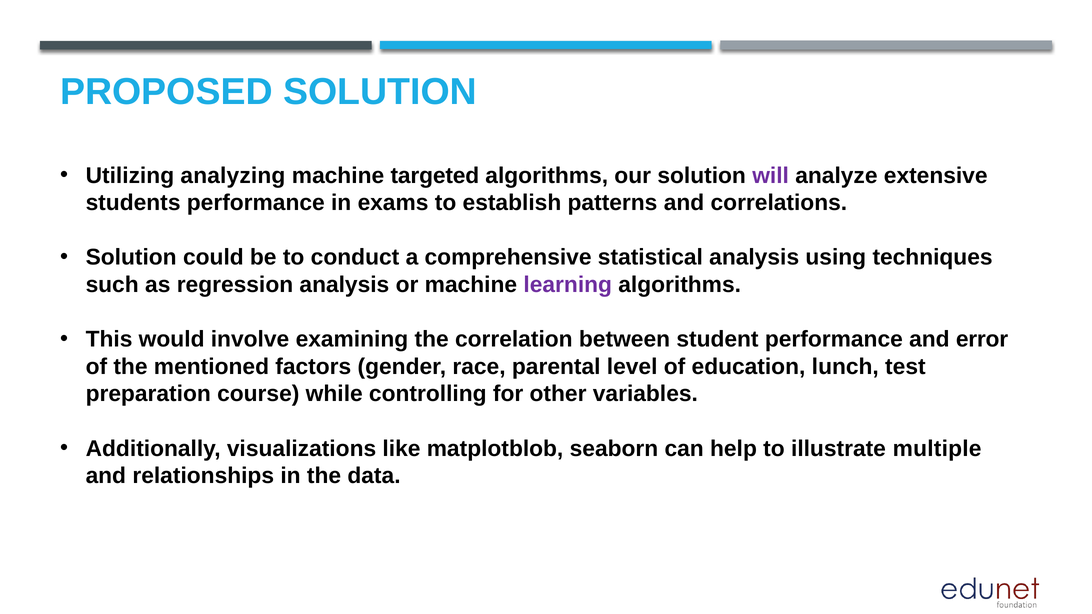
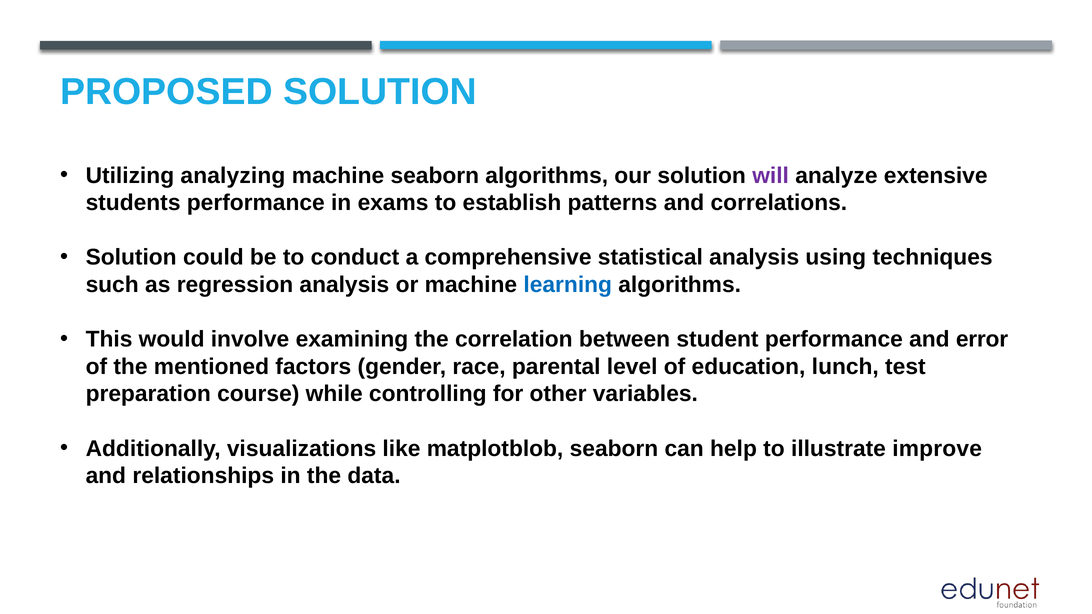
machine targeted: targeted -> seaborn (435, 176)
learning colour: purple -> blue (568, 285)
multiple: multiple -> improve (937, 449)
